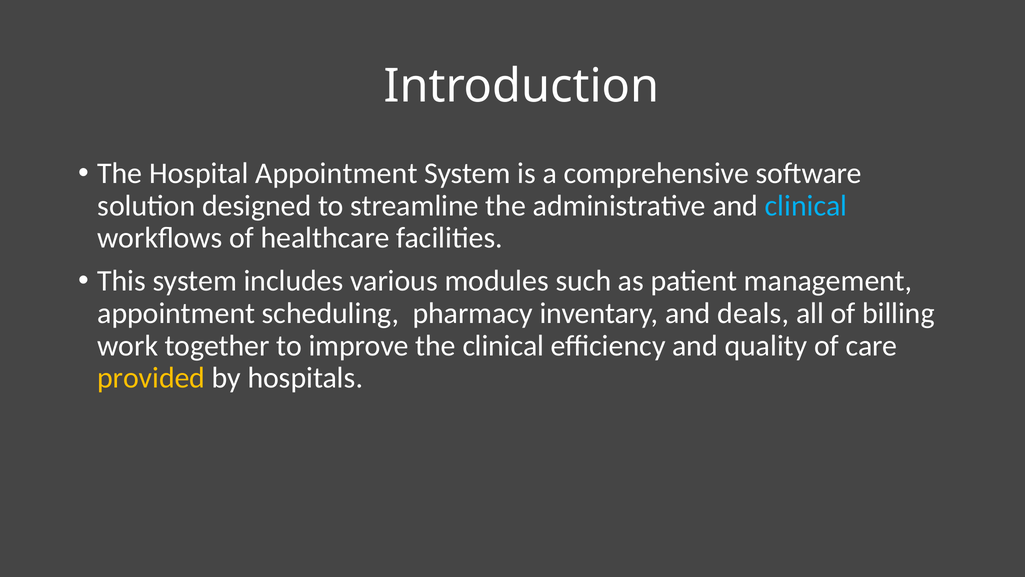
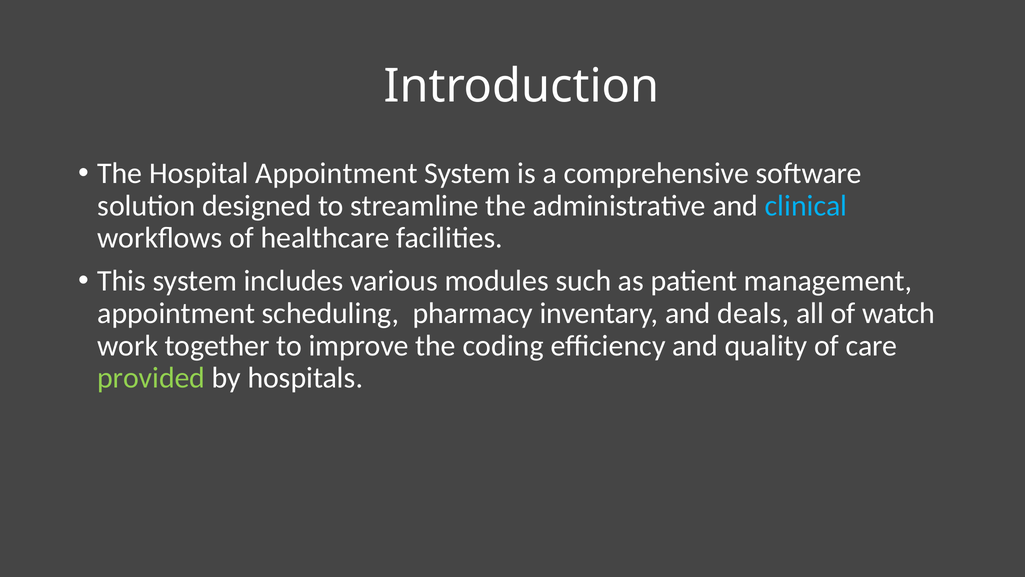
billing: billing -> watch (899, 313)
the clinical: clinical -> coding (503, 345)
provided colour: yellow -> light green (151, 378)
